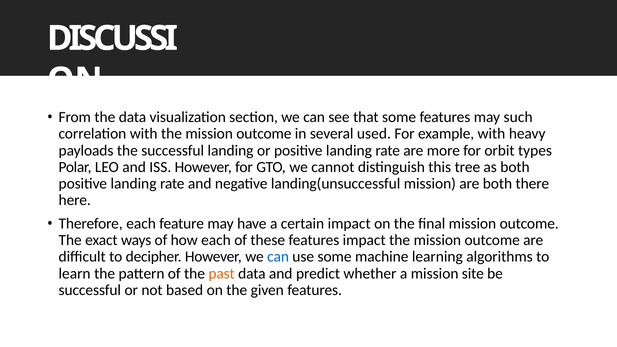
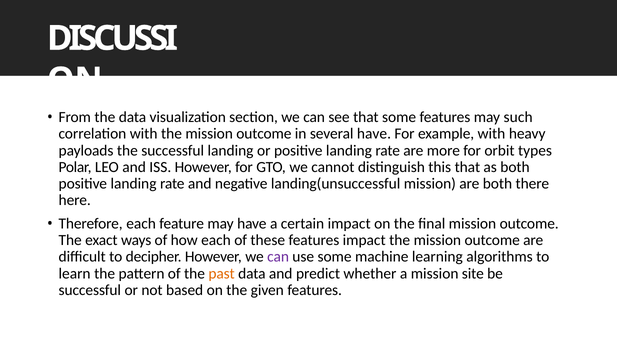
several used: used -> have (374, 134)
this tree: tree -> that (467, 167)
can colour: blue -> purple (278, 257)
